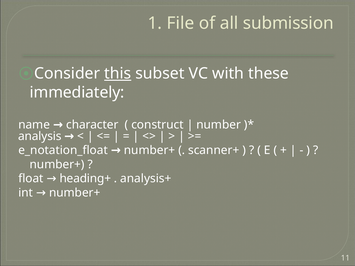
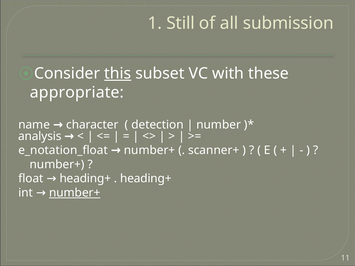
File: File -> Still (181, 23)
immediately: immediately -> appropriate (77, 92)
construct: construct -> detection (157, 125)
analysis+: analysis+ -> heading+ (146, 179)
number+ underline: none -> present (75, 193)
